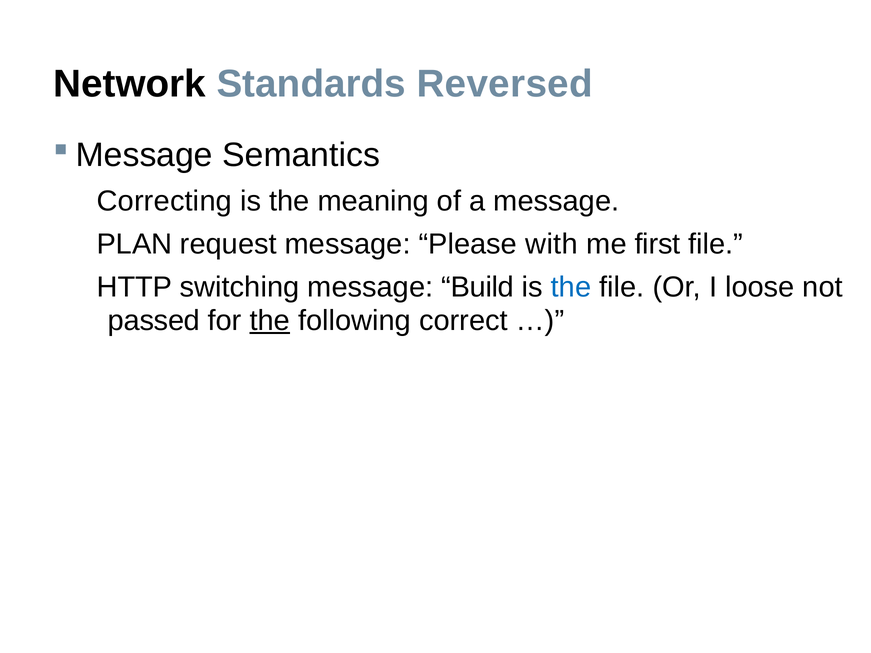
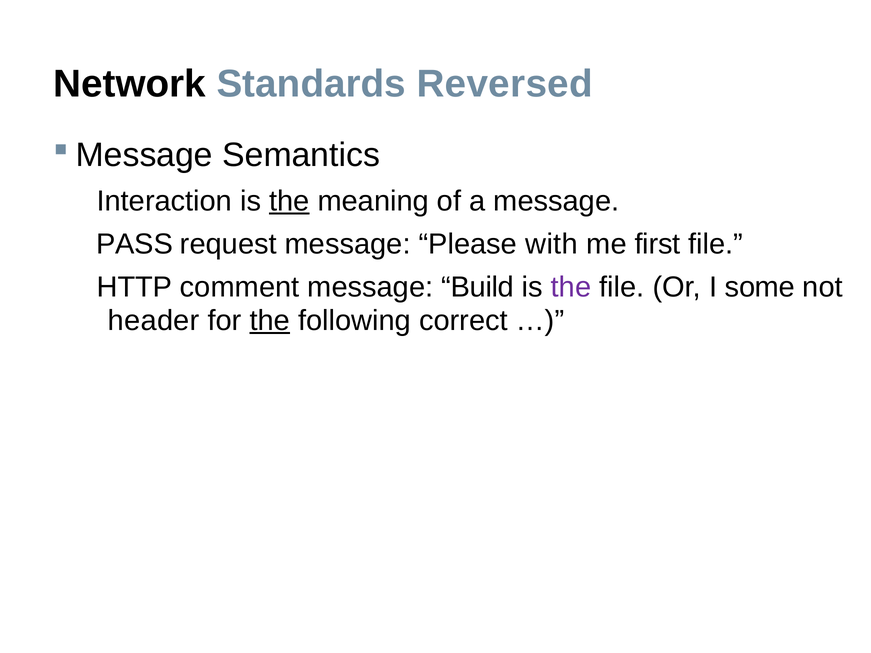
Correcting: Correcting -> Interaction (164, 201)
the underline: none -> present (289, 201)
PLAN: PLAN -> PASS (135, 244)
switching: switching -> comment (240, 287)
the colour: blue -> purple (571, 287)
loose: loose -> some (760, 287)
passed: passed -> header (154, 321)
